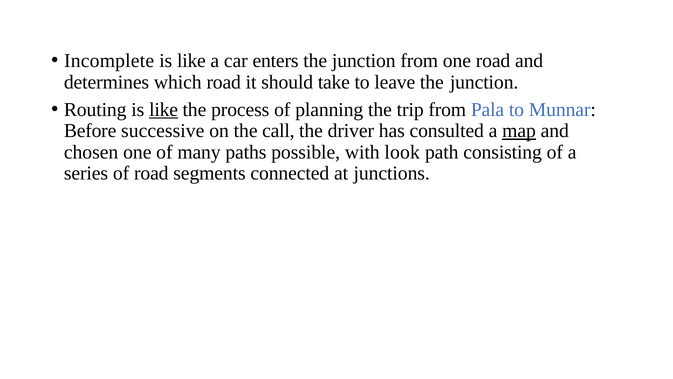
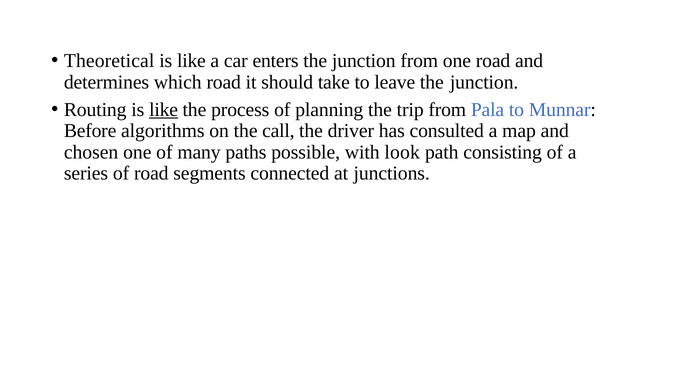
Incomplete: Incomplete -> Theoretical (109, 61)
successive: successive -> algorithms (163, 131)
map underline: present -> none (519, 131)
